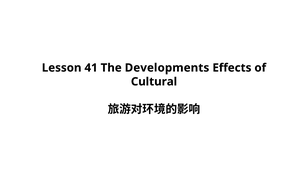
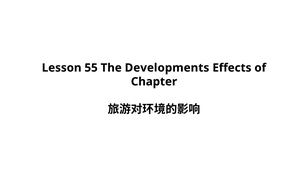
41: 41 -> 55 (91, 68)
Cultural: Cultural -> Chapter (154, 82)
